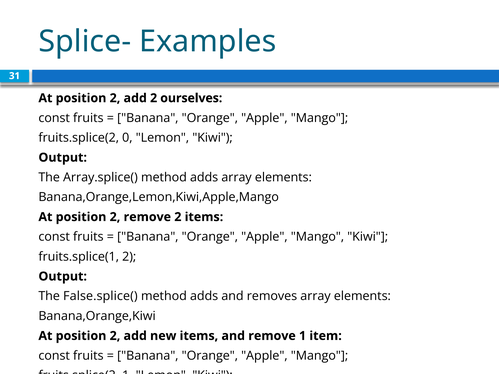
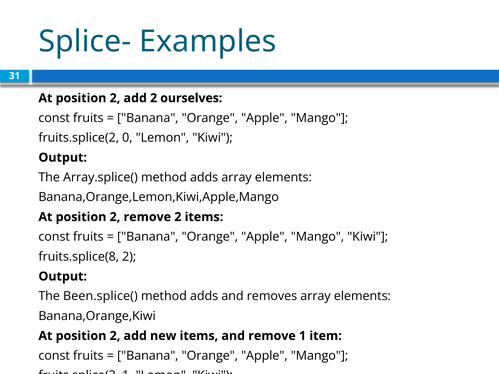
fruits.splice(1: fruits.splice(1 -> fruits.splice(8 (79, 257)
False.splice(: False.splice( -> Been.splice( (100, 296)
